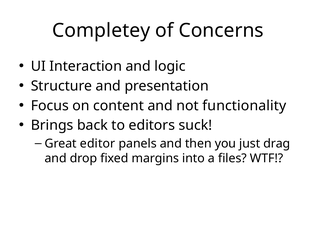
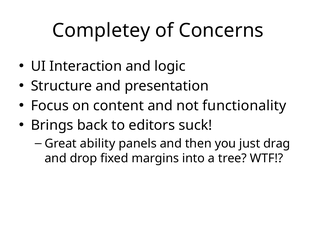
editor: editor -> ability (98, 143)
files: files -> tree (232, 158)
